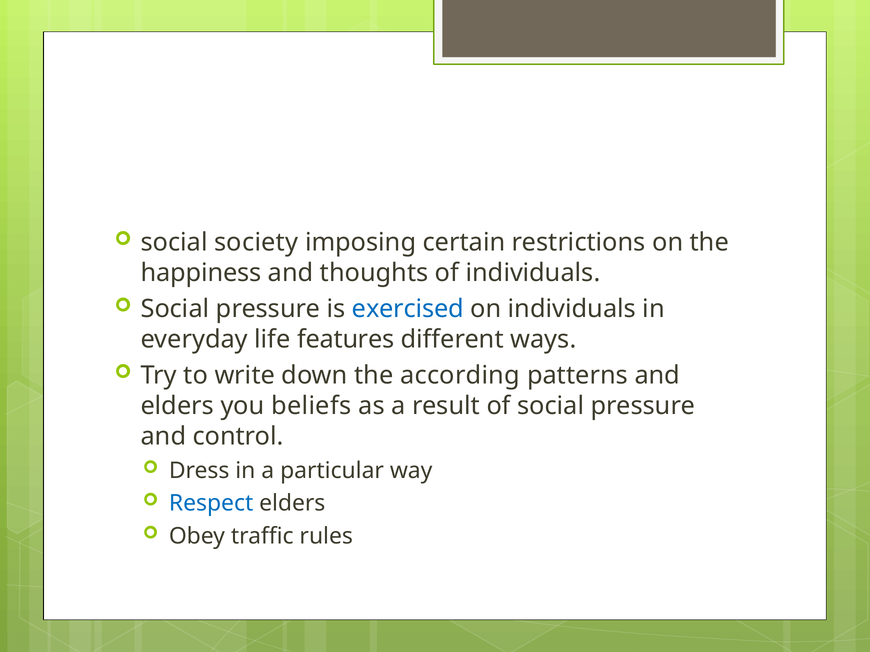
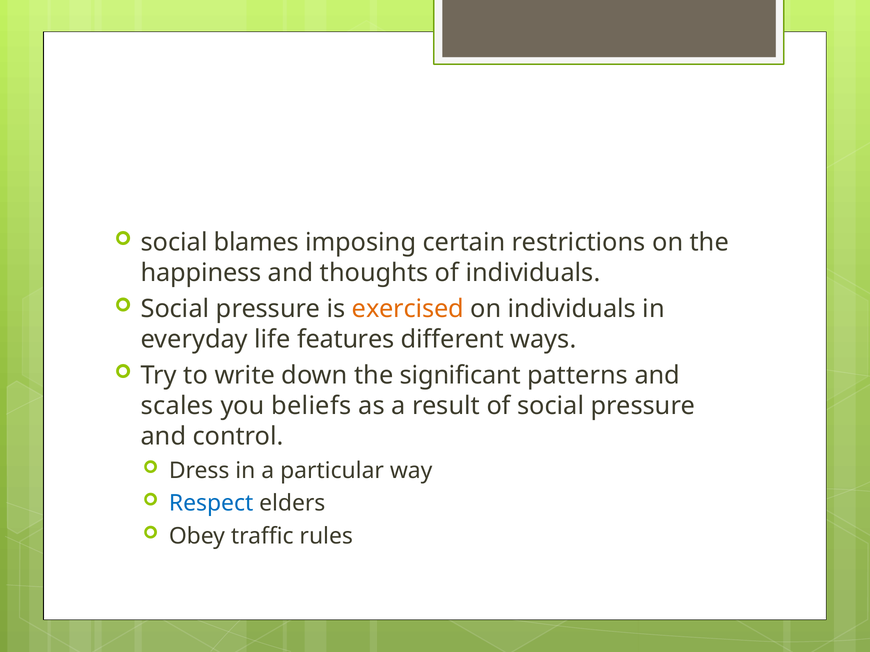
society: society -> blames (256, 242)
exercised colour: blue -> orange (408, 309)
according: according -> significant (460, 376)
elders: elders -> scales (177, 406)
